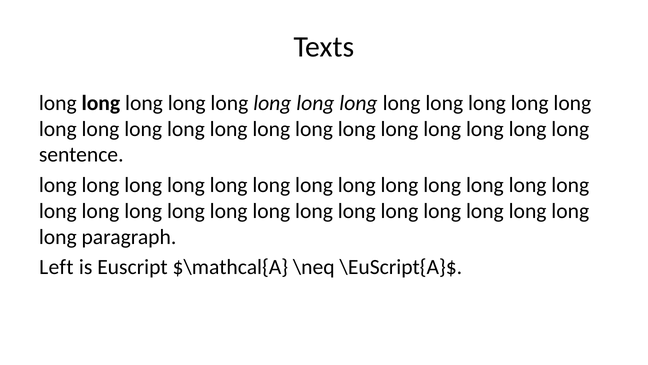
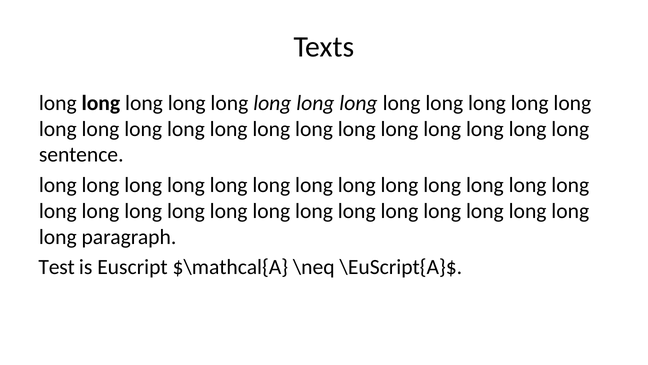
Left: Left -> Test (57, 267)
